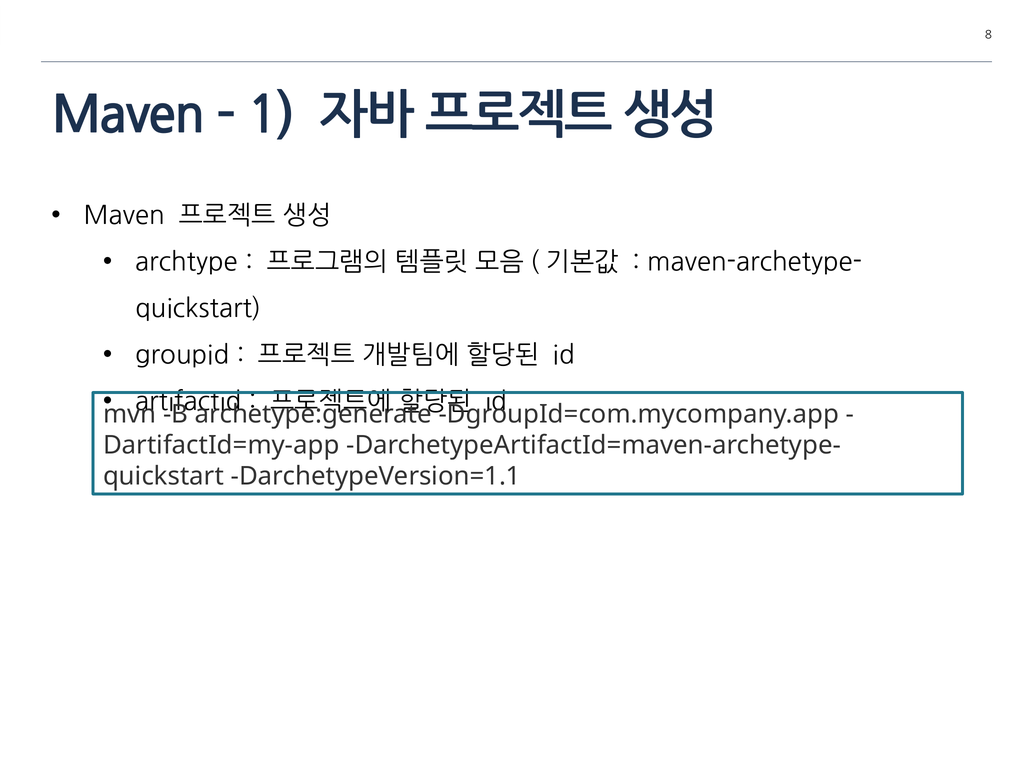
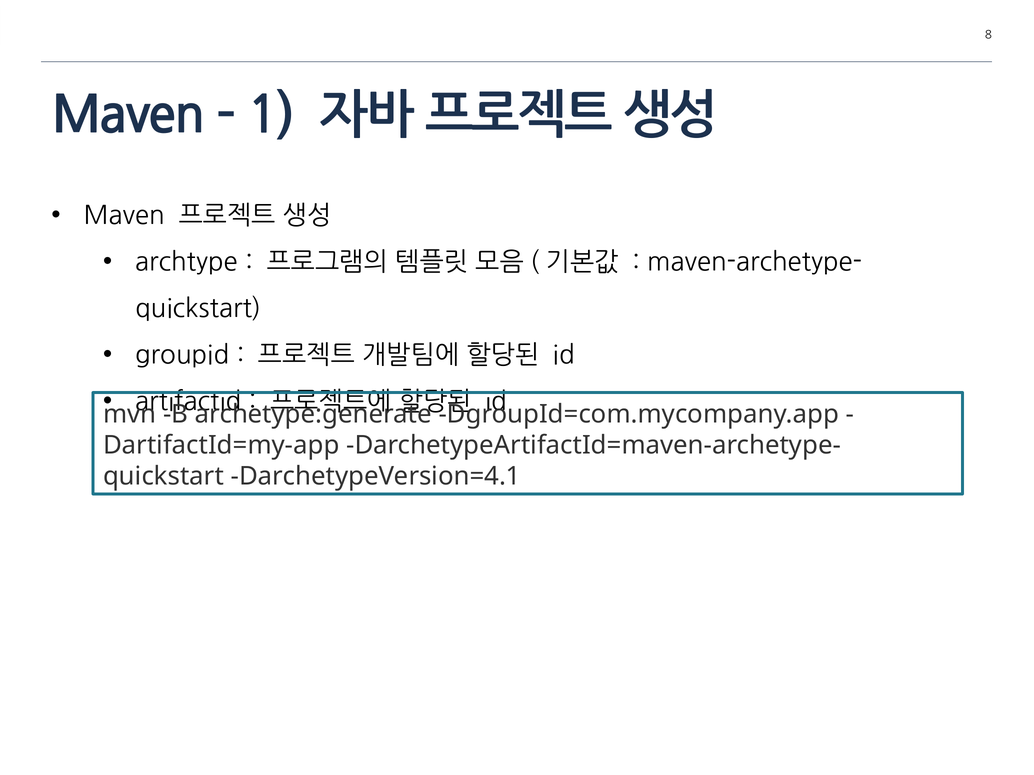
DarchetypeVersion=1.1: DarchetypeVersion=1.1 -> DarchetypeVersion=4.1 (376, 476)
